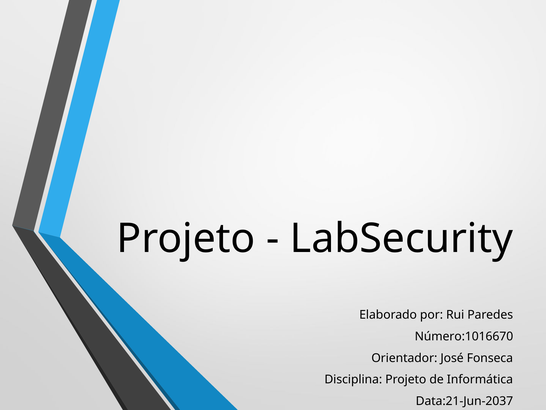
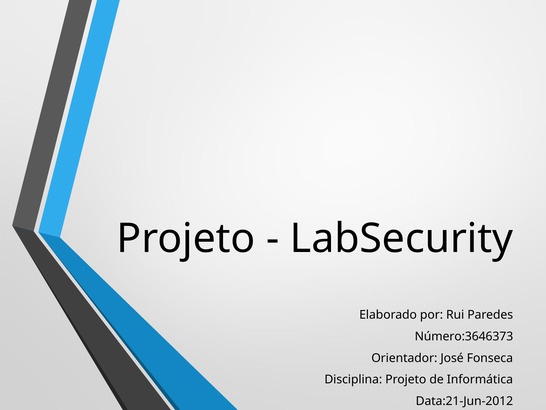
Número:1016670: Número:1016670 -> Número:3646373 (464, 336)
Data:21-Jun-2037: Data:21-Jun-2037 -> Data:21-Jun-2012 (464, 401)
